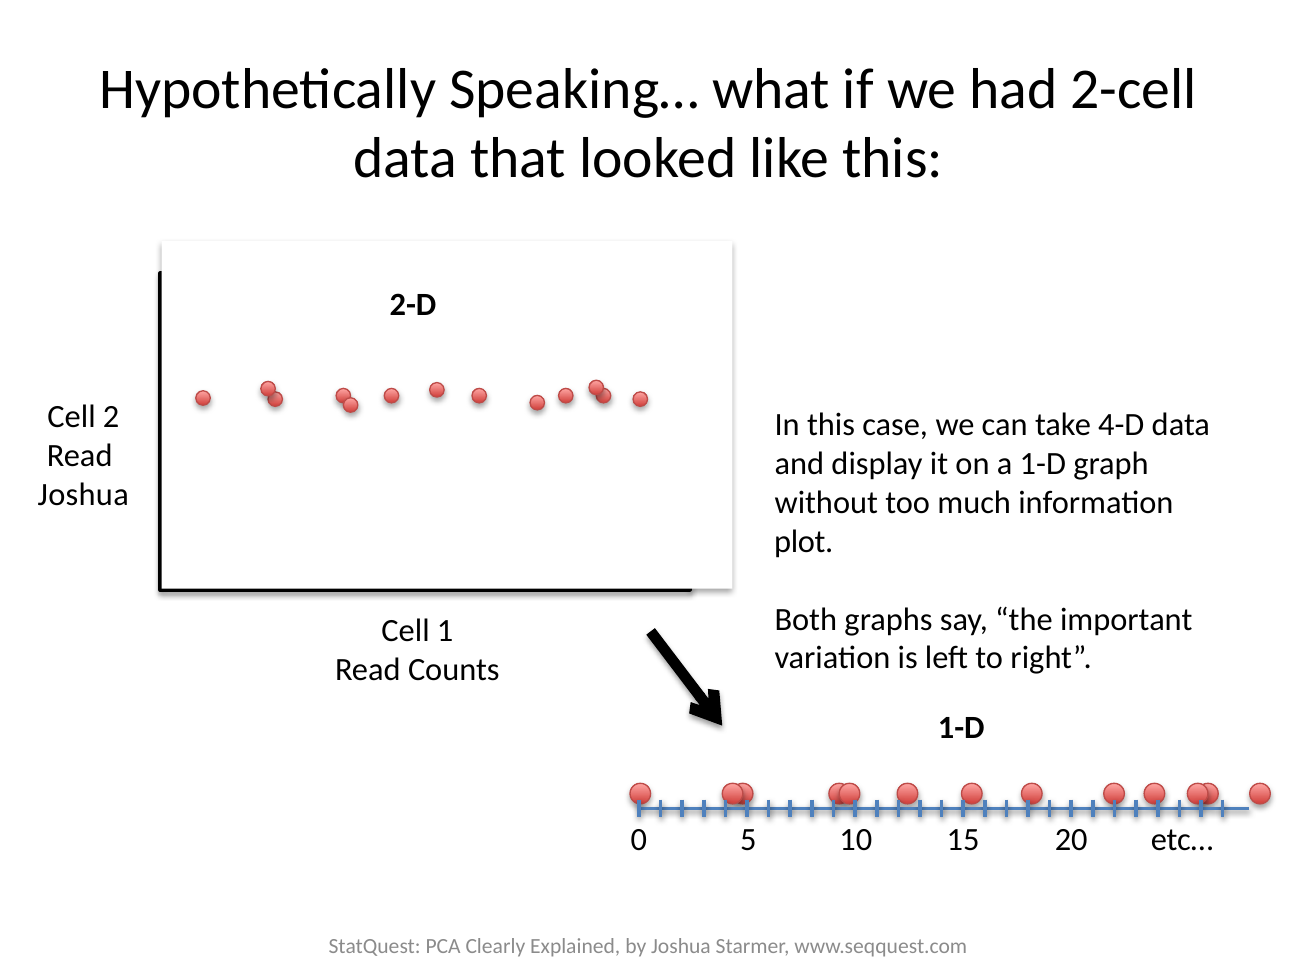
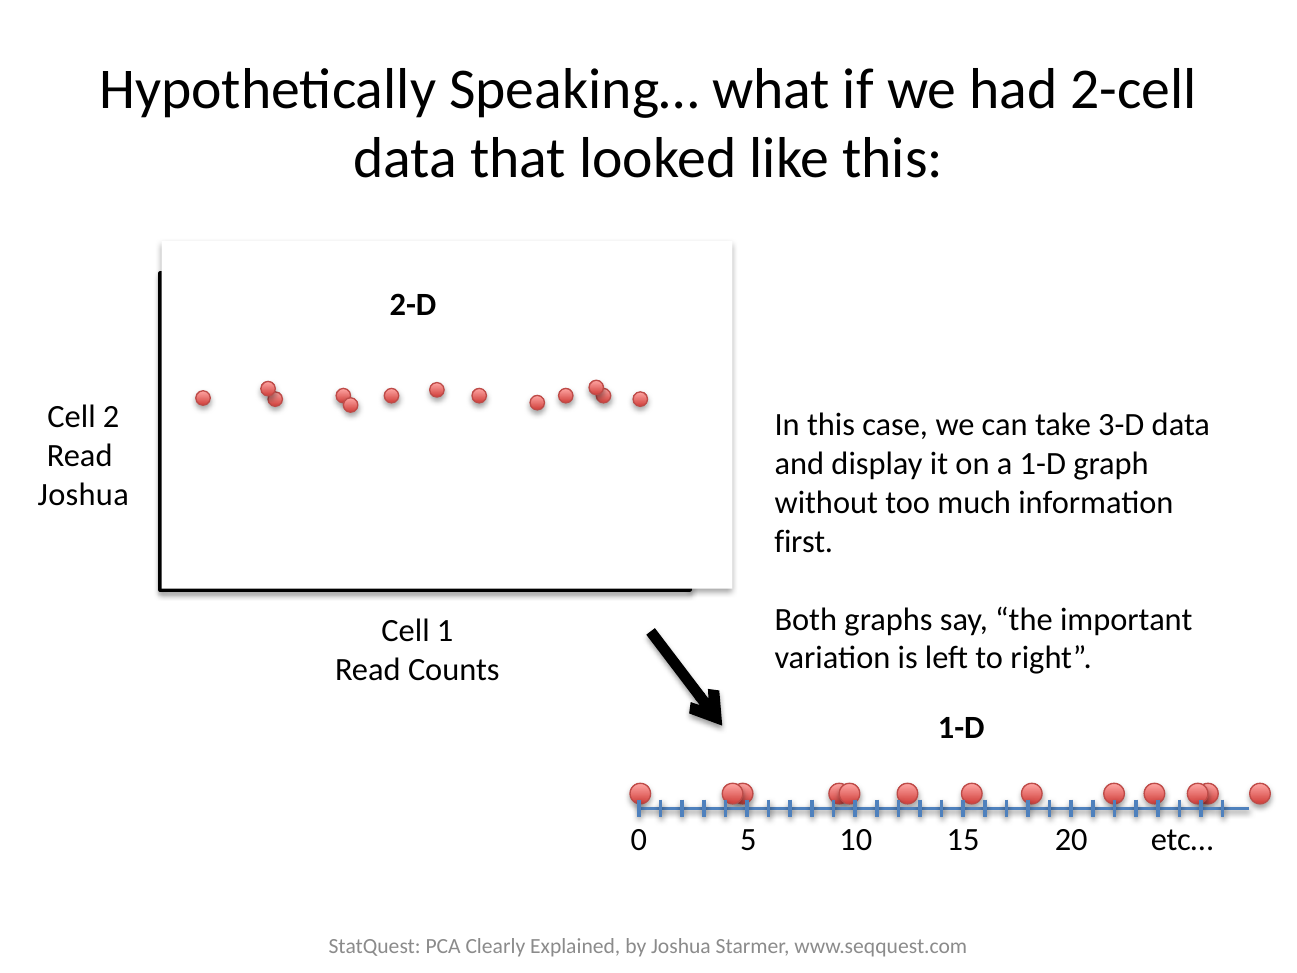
4-D: 4-D -> 3-D (1121, 425)
plot: plot -> first (804, 541)
